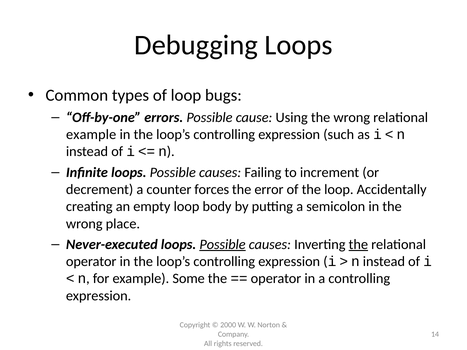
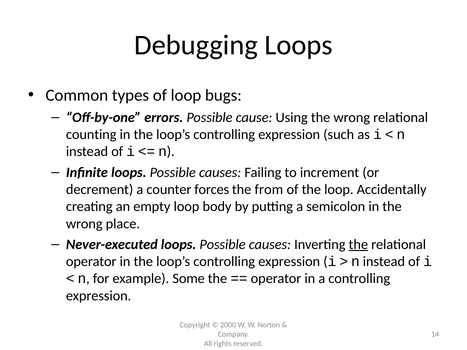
example: example -> counting (91, 135)
error: error -> from (269, 190)
Possible underline: present -> none (223, 245)
